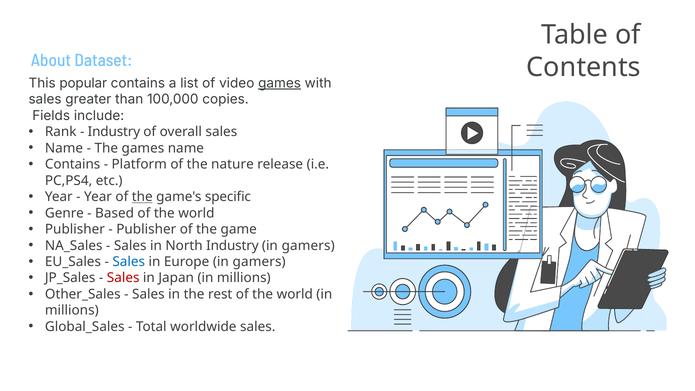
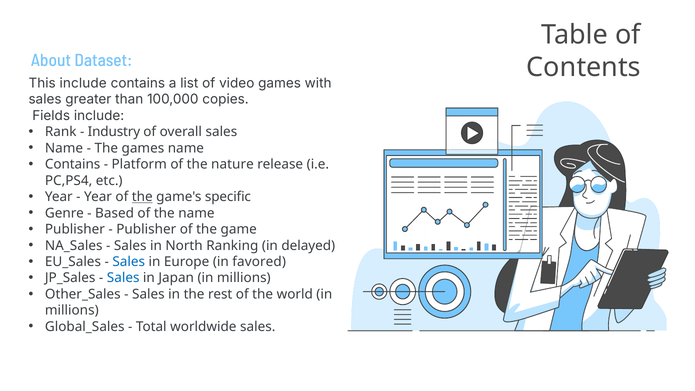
This popular: popular -> include (83, 83)
games underline: present -> none (280, 83)
world: world -> name (196, 213)
North Industry: Industry -> Ranking (232, 246)
gamers: gamers -> delayed (308, 246)
Europe in gamers: gamers -> favored (259, 262)
Sales colour: red -> blue (123, 278)
